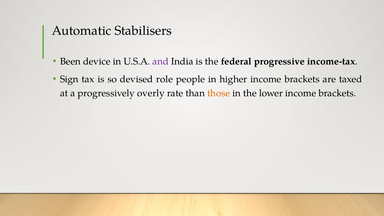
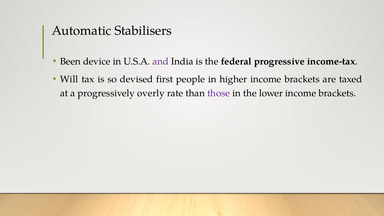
Sign: Sign -> Will (69, 79)
role: role -> first (165, 79)
those colour: orange -> purple (219, 93)
